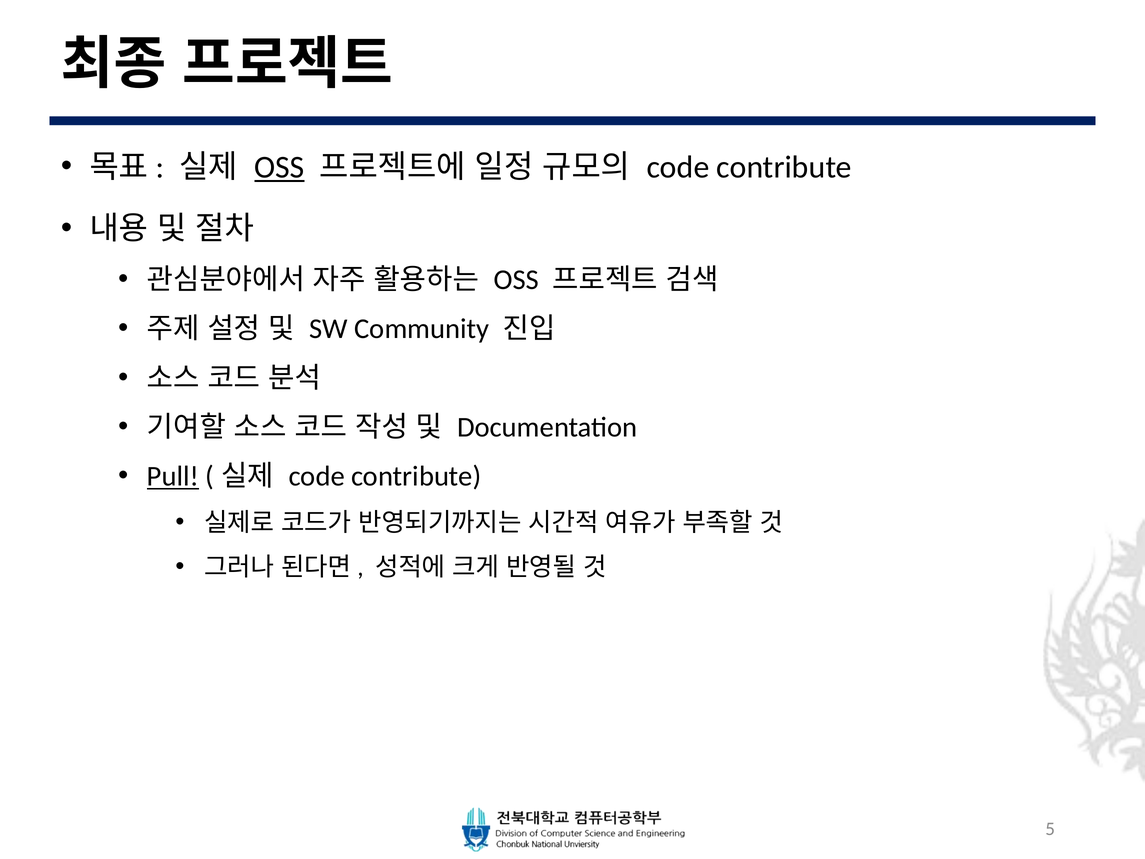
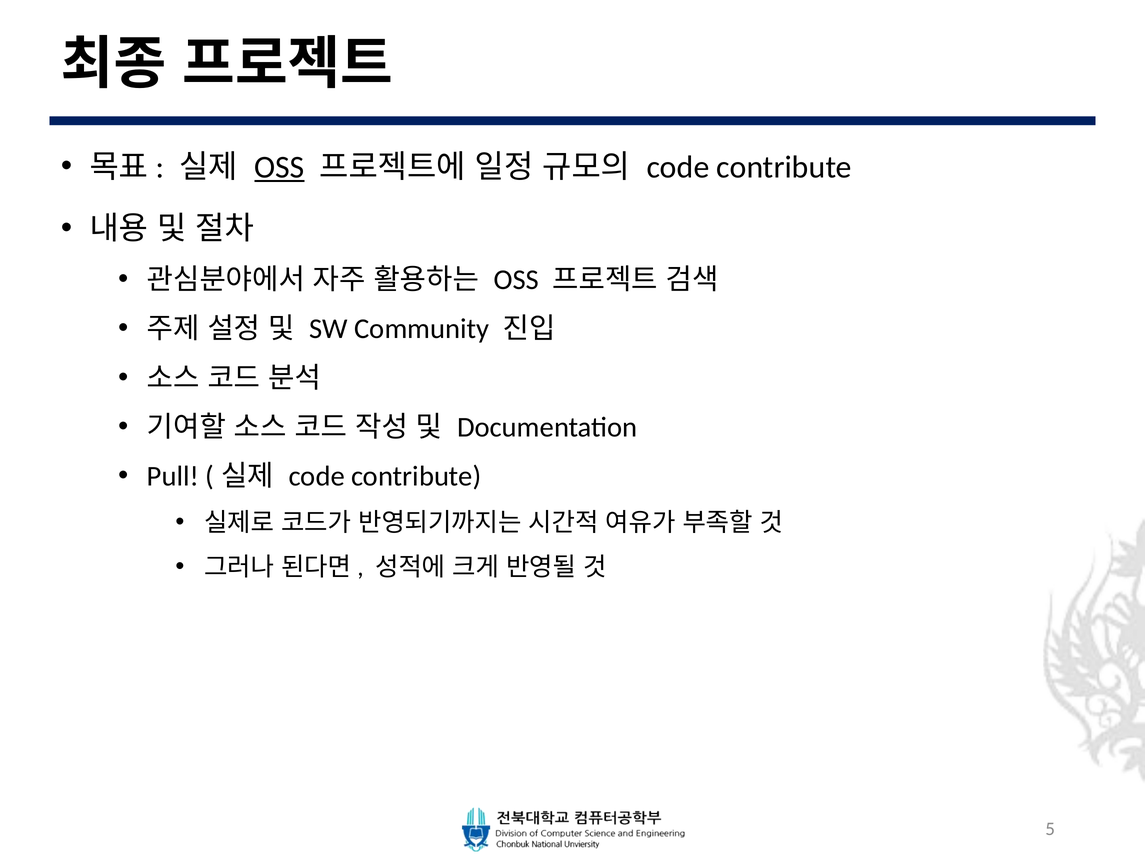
Pull underline: present -> none (173, 476)
